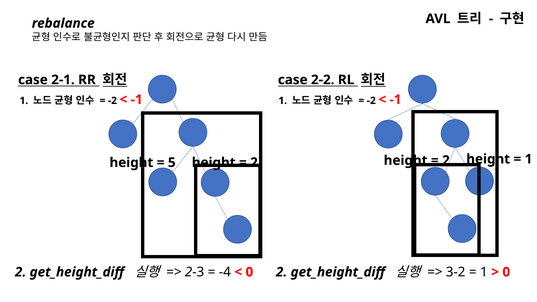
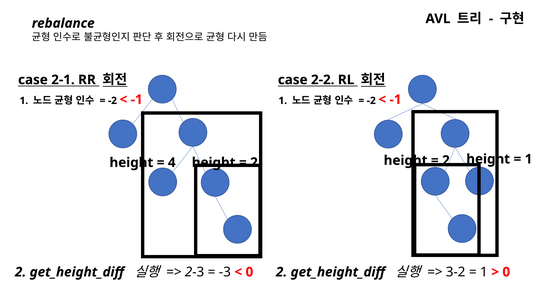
5: 5 -> 4 (172, 163)
-4: -4 -> -3 (225, 272)
